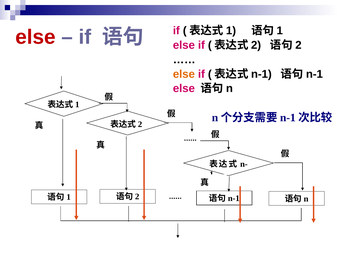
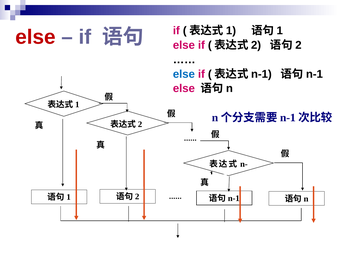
else colour: orange -> blue (184, 74)
